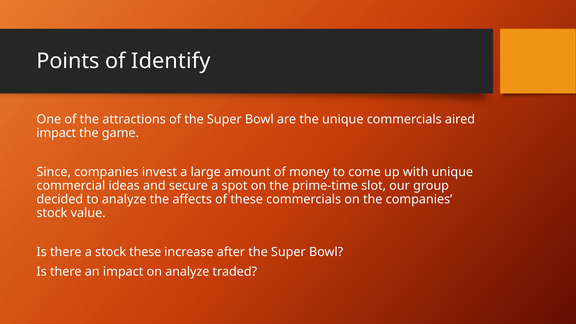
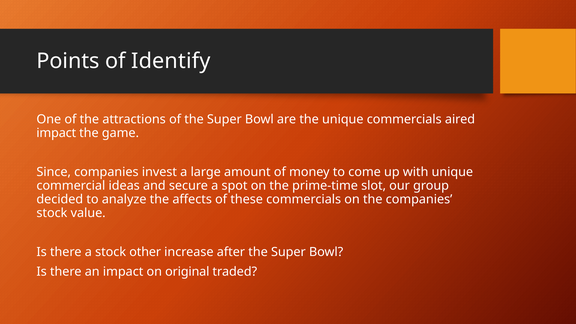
stock these: these -> other (145, 252)
on analyze: analyze -> original (187, 272)
